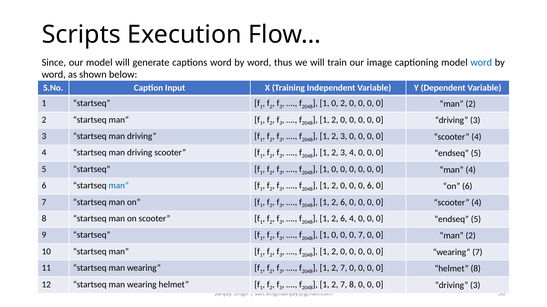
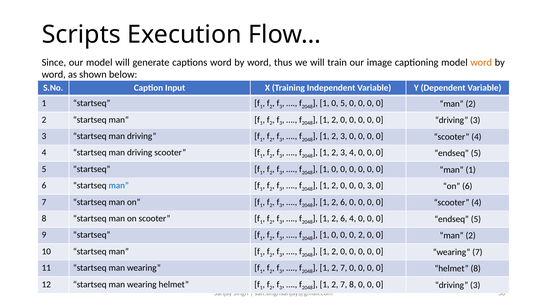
word colour: blue -> orange (481, 62)
0 2: 2 -> 5 (344, 103)
man 4: 4 -> 1 (471, 170)
0 6: 6 -> 3 (371, 186)
0 7: 7 -> 2 (362, 236)
